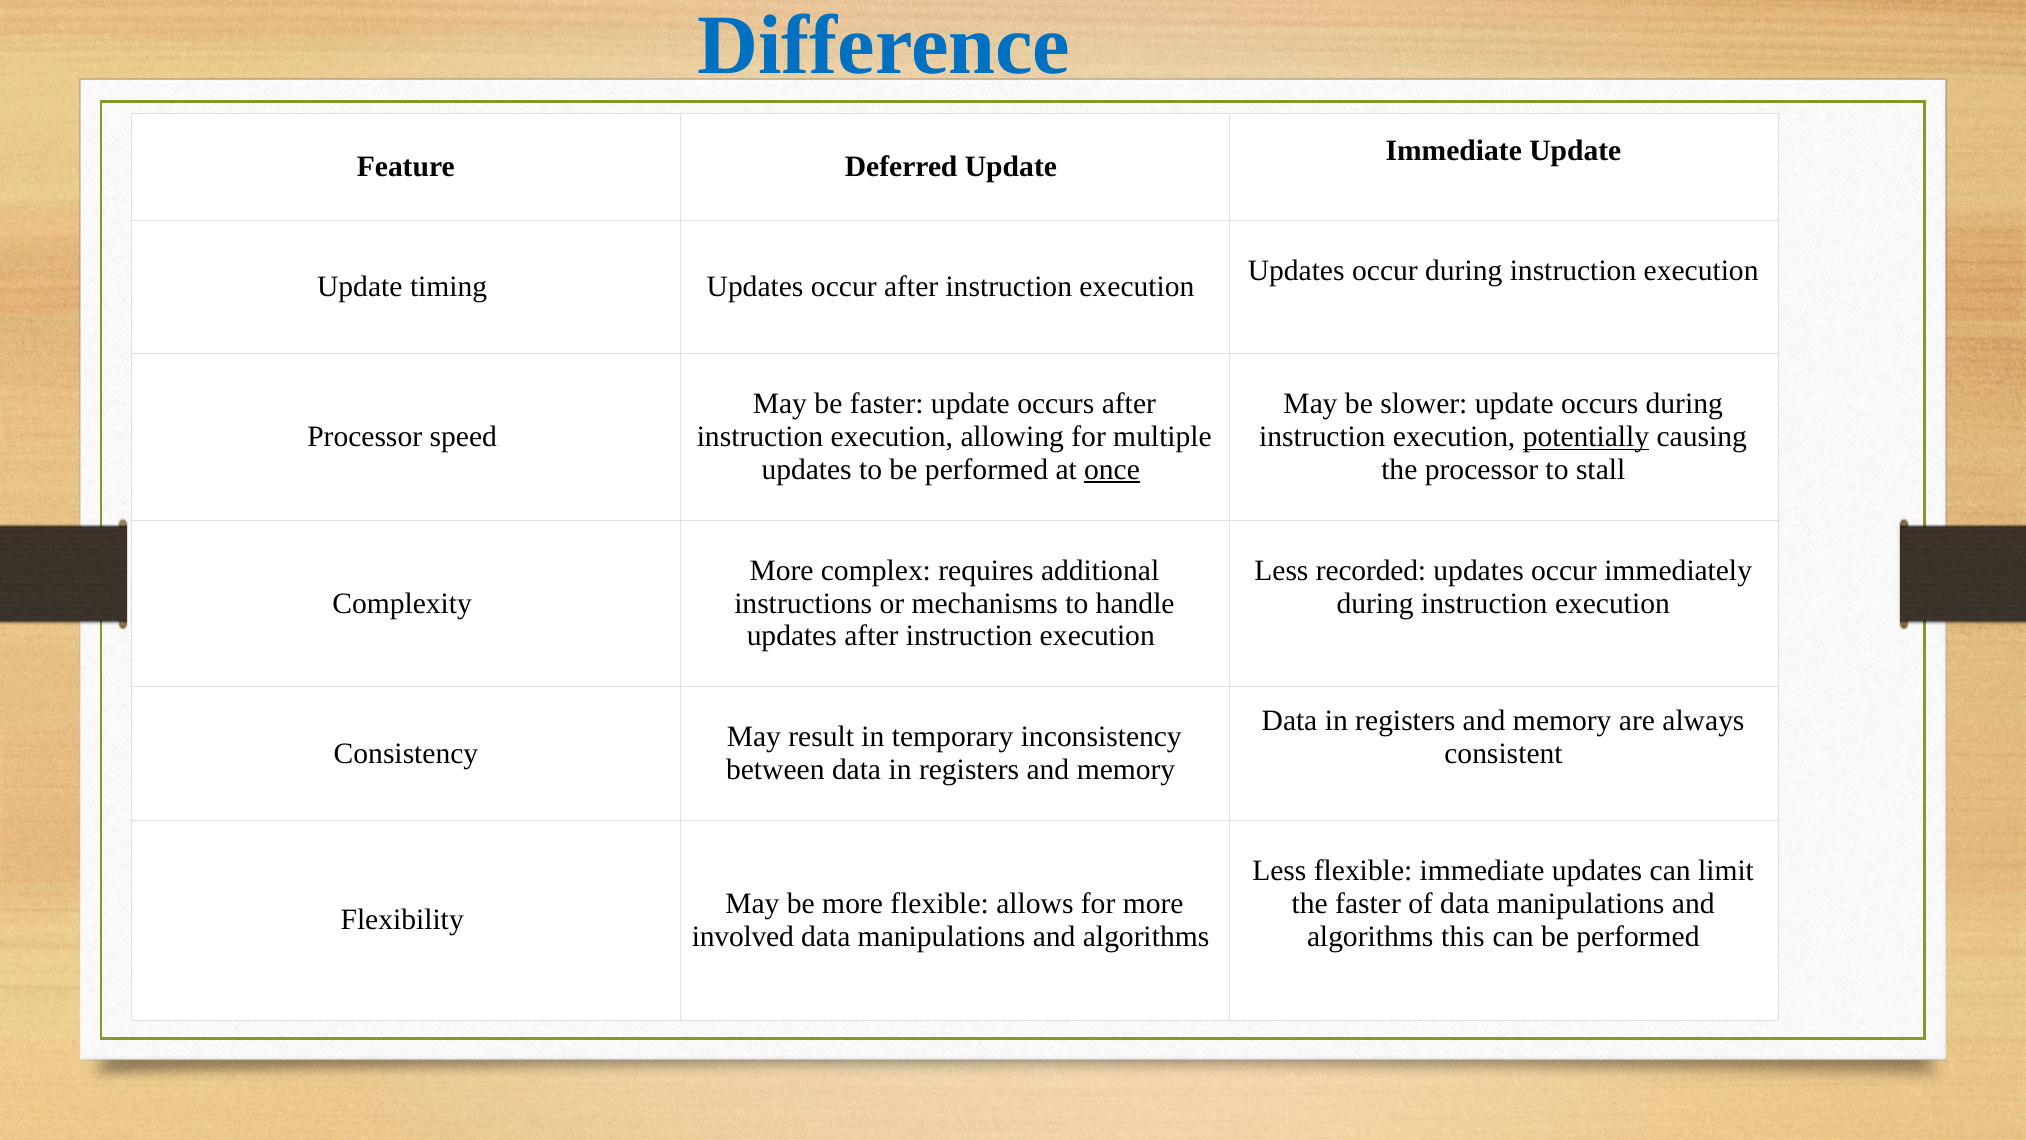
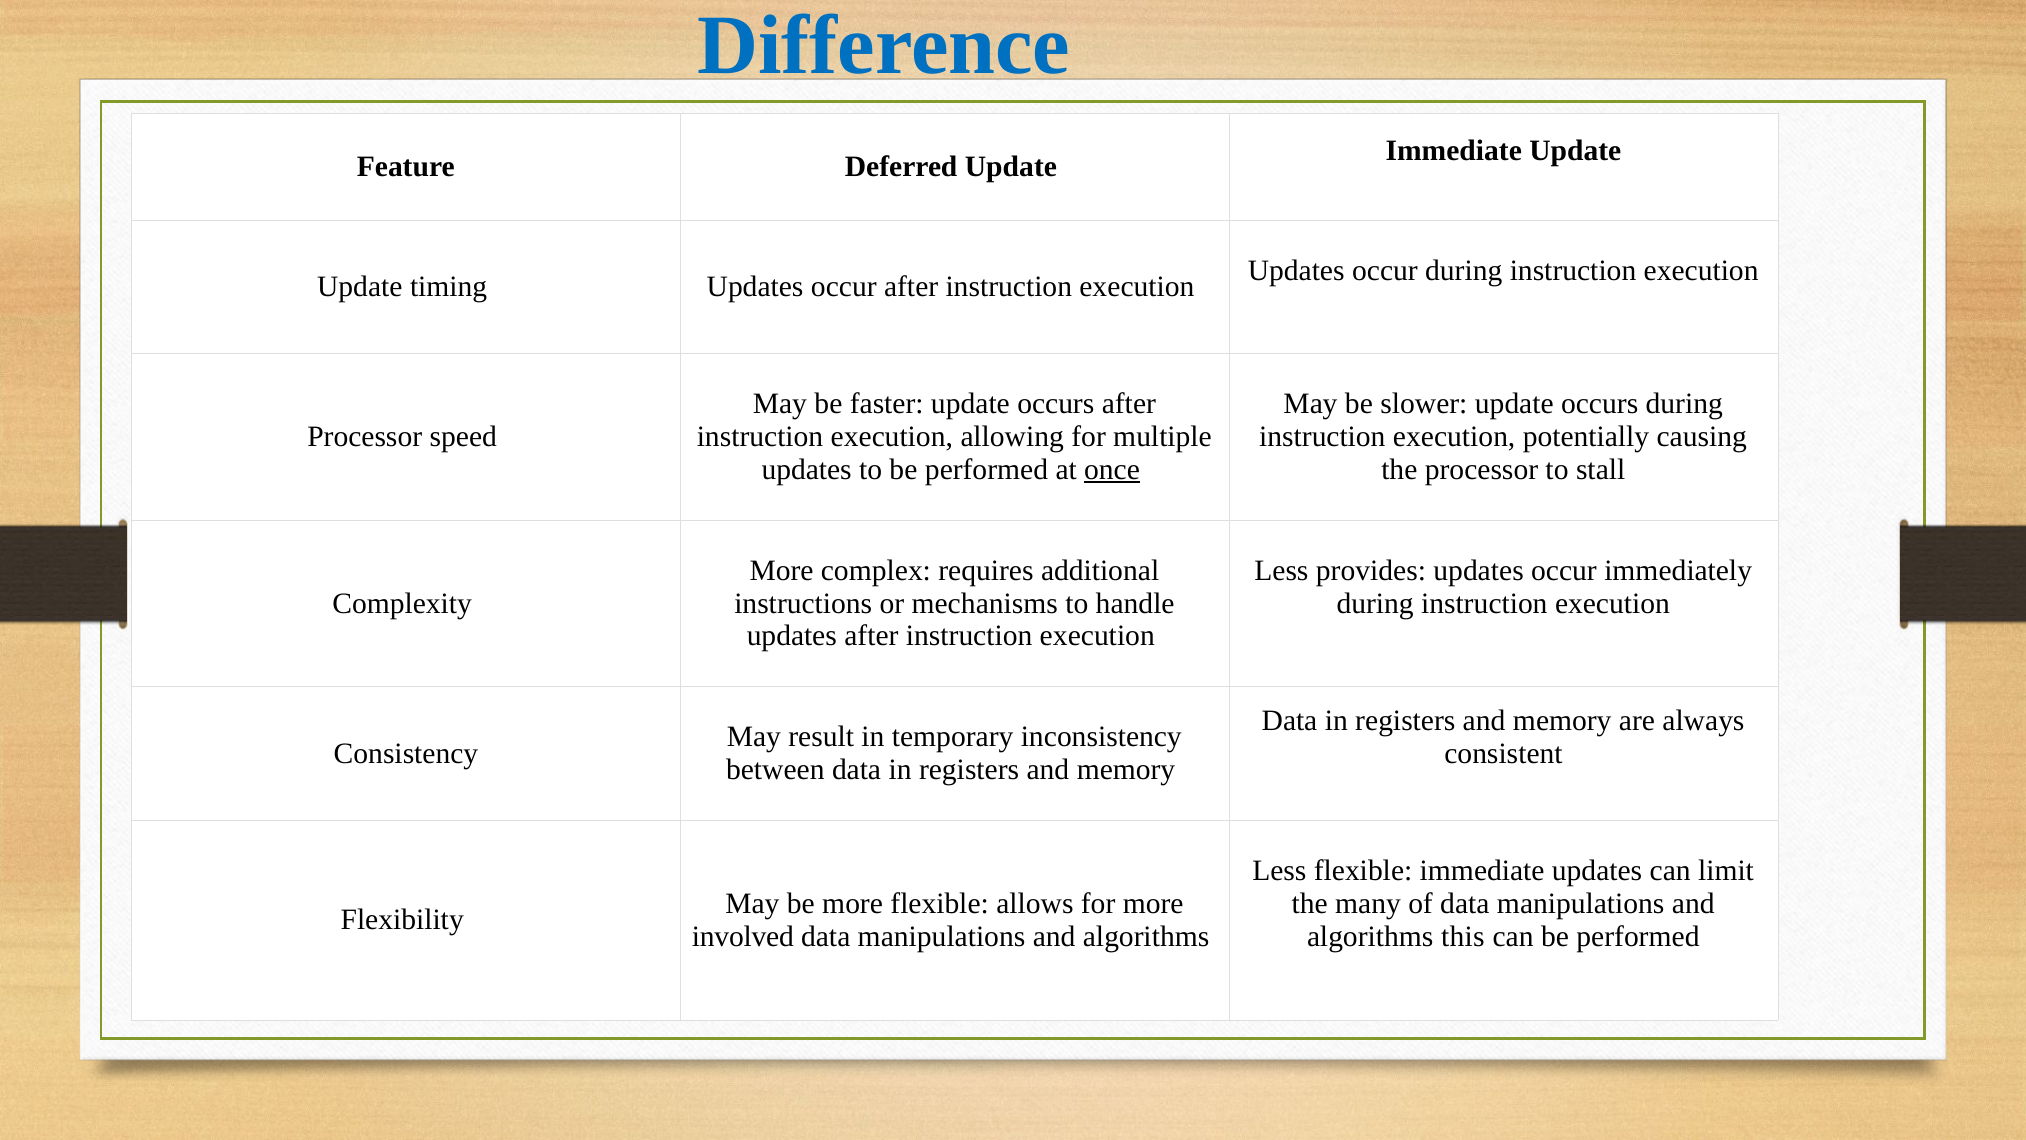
potentially underline: present -> none (1586, 437)
recorded: recorded -> provides (1371, 571)
the faster: faster -> many (1368, 903)
